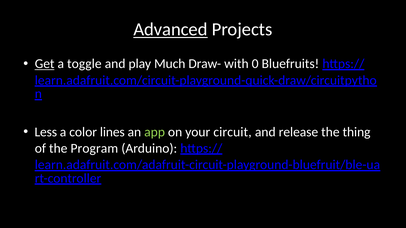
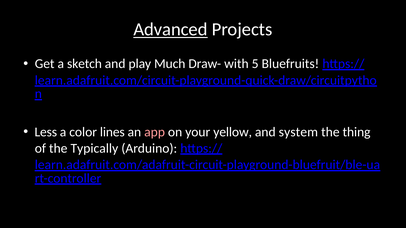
Get underline: present -> none (45, 64)
toggle: toggle -> sketch (84, 64)
0: 0 -> 5 (255, 64)
app colour: light green -> pink (155, 132)
circuit: circuit -> yellow (233, 132)
release: release -> system (298, 132)
Program: Program -> Typically (94, 148)
